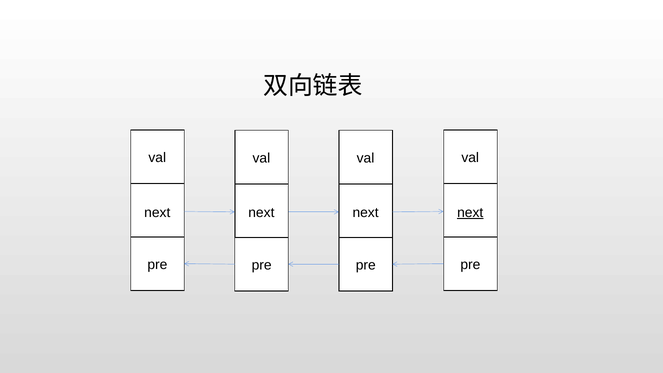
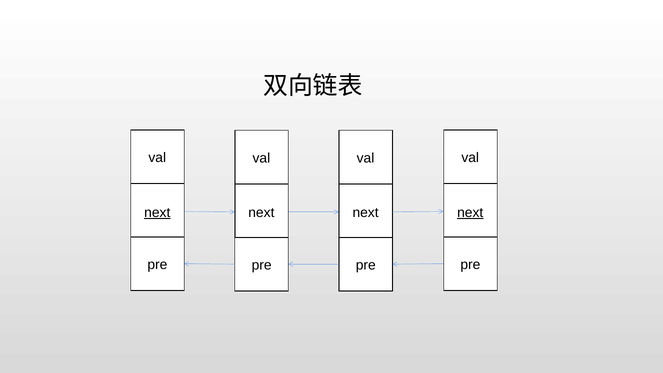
next underline: none -> present (157, 212)
